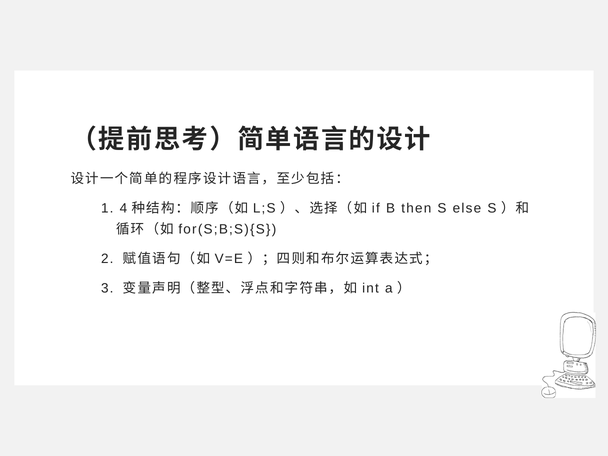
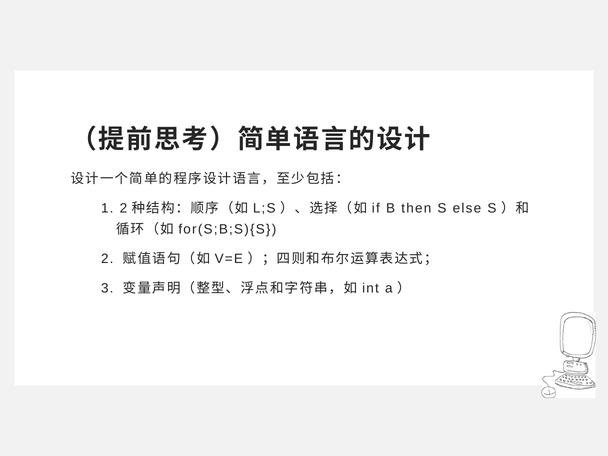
1 4: 4 -> 2 (123, 208)
